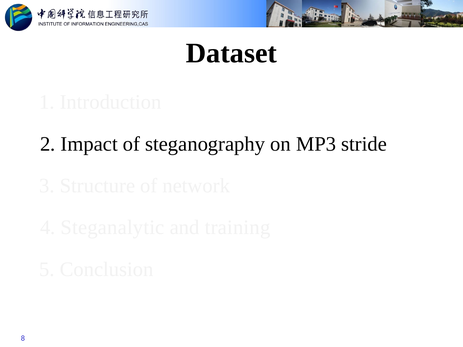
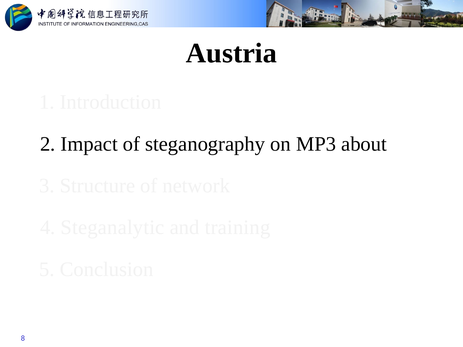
Dataset: Dataset -> Austria (231, 53)
stride: stride -> about (364, 144)
